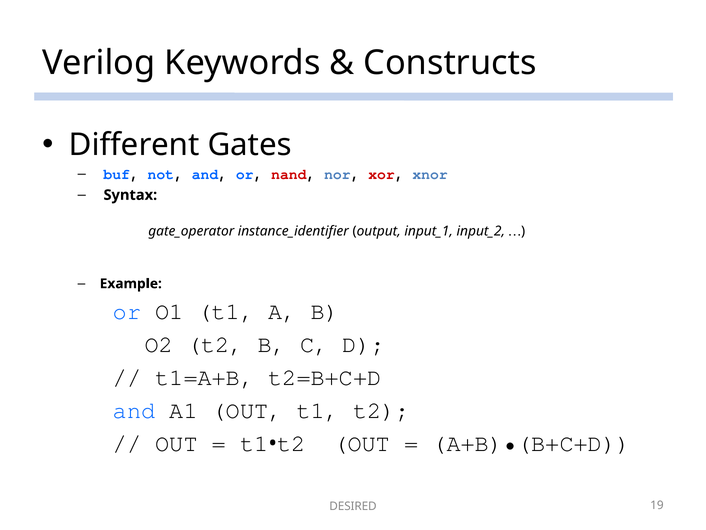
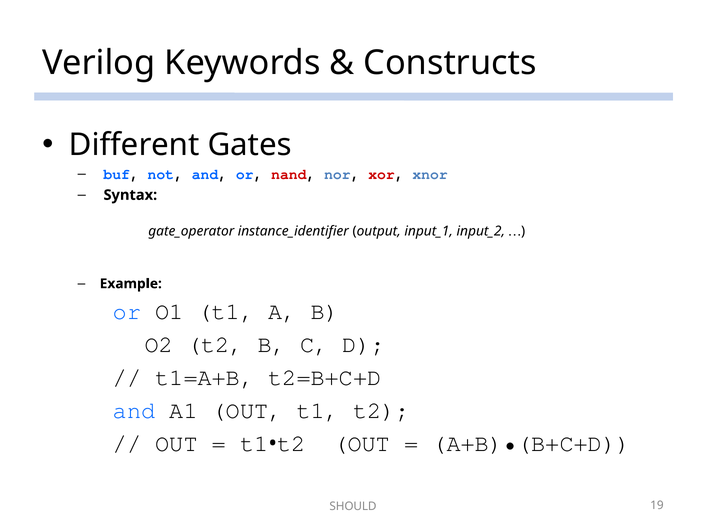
DESIRED: DESIRED -> SHOULD (353, 506)
